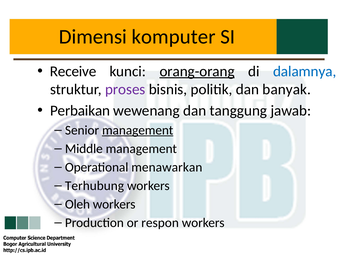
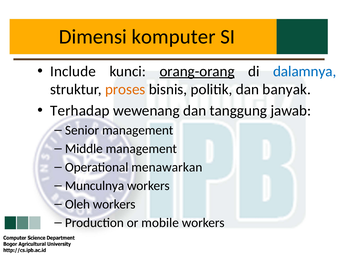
Receive: Receive -> Include (73, 71)
proses colour: purple -> orange (125, 89)
Perbaikan: Perbaikan -> Terhadap (80, 111)
management underline: present -> none (138, 130)
Terhubung: Terhubung -> Munculnya (95, 186)
respon: respon -> mobile (160, 223)
